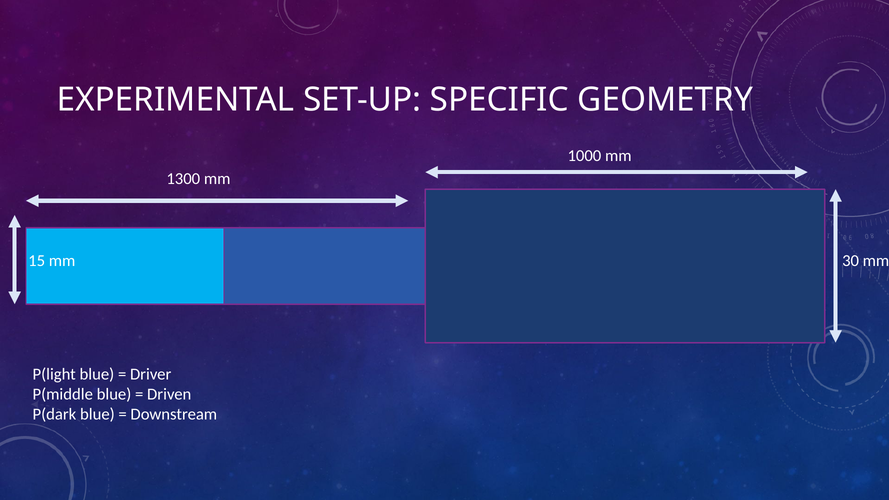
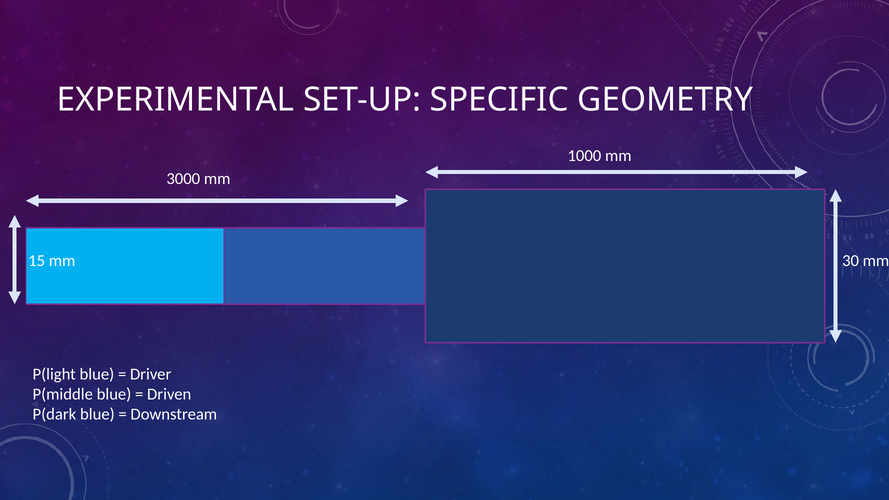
1300: 1300 -> 3000 (183, 179)
